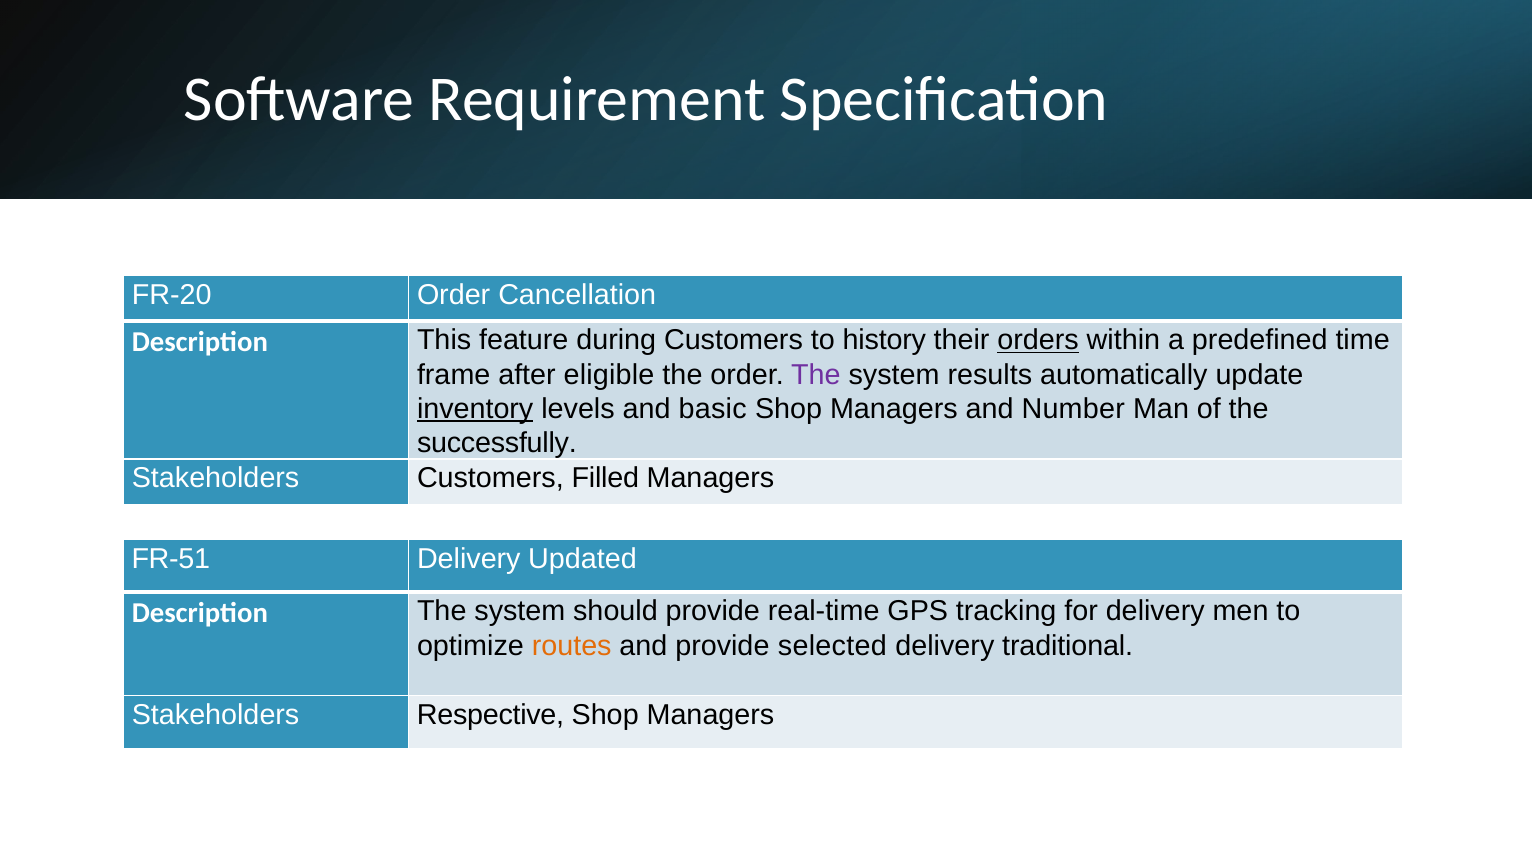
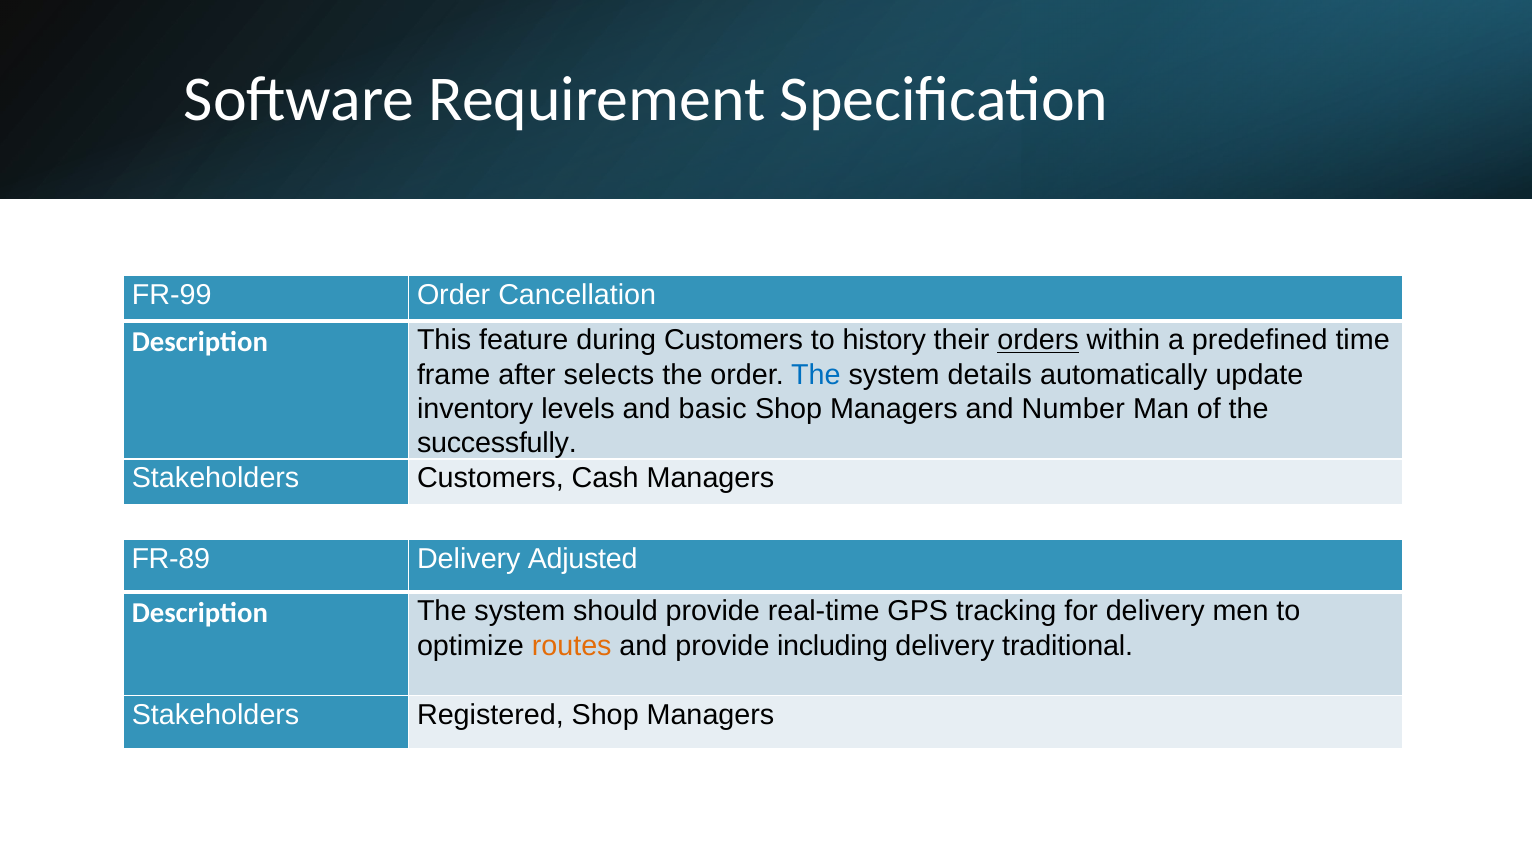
FR-20: FR-20 -> FR-99 (172, 295)
eligible: eligible -> selects (609, 374)
The colour: purple -> blue (816, 374)
results: results -> details (990, 374)
inventory underline: present -> none (475, 409)
Filled: Filled -> Cash (605, 478)
FR-51: FR-51 -> FR-89 (171, 559)
Updated: Updated -> Adjusted (583, 559)
selected: selected -> including (833, 645)
Respective: Respective -> Registered (490, 715)
